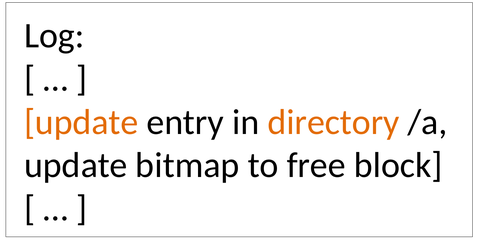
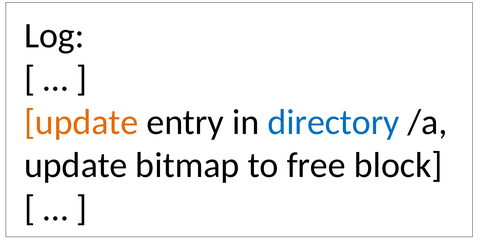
directory colour: orange -> blue (334, 122)
